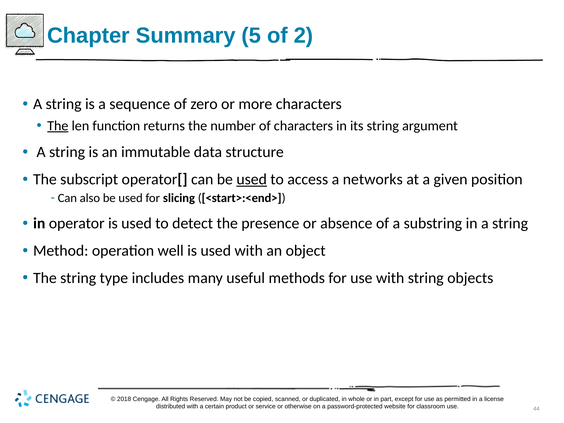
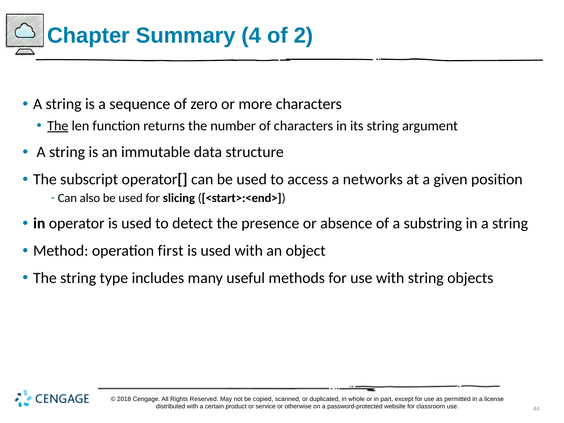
5: 5 -> 4 (251, 36)
used underline: present -> none (252, 179)
well: well -> first (171, 251)
